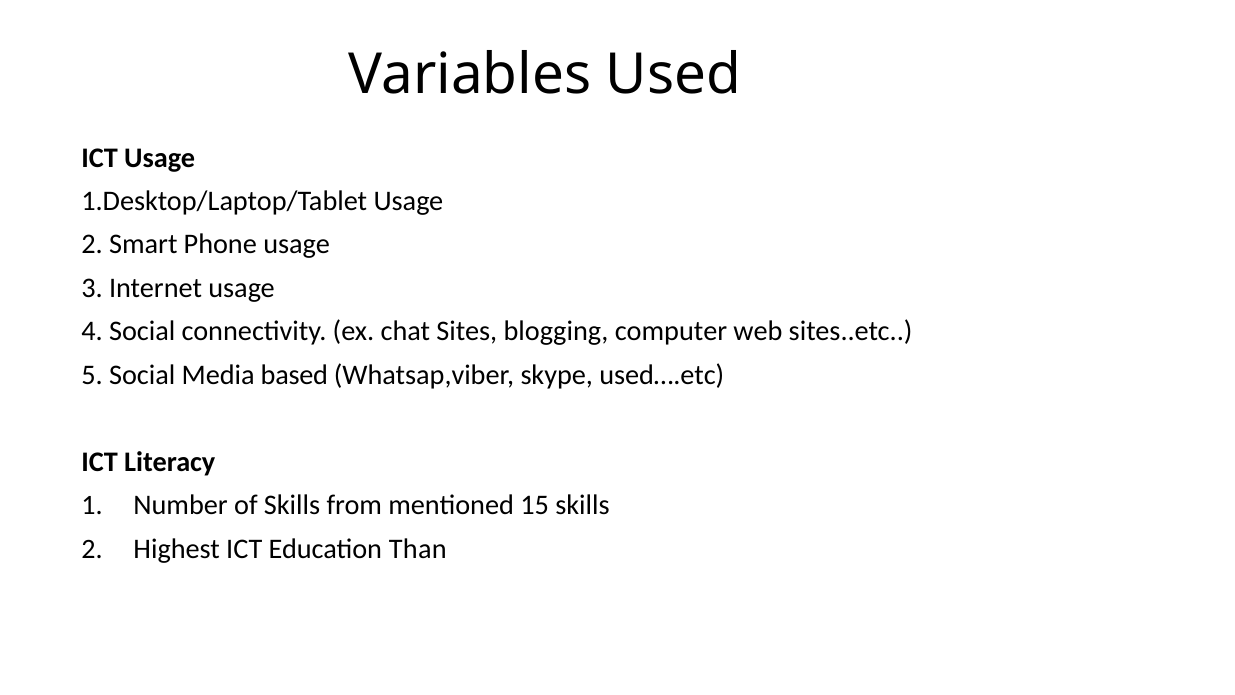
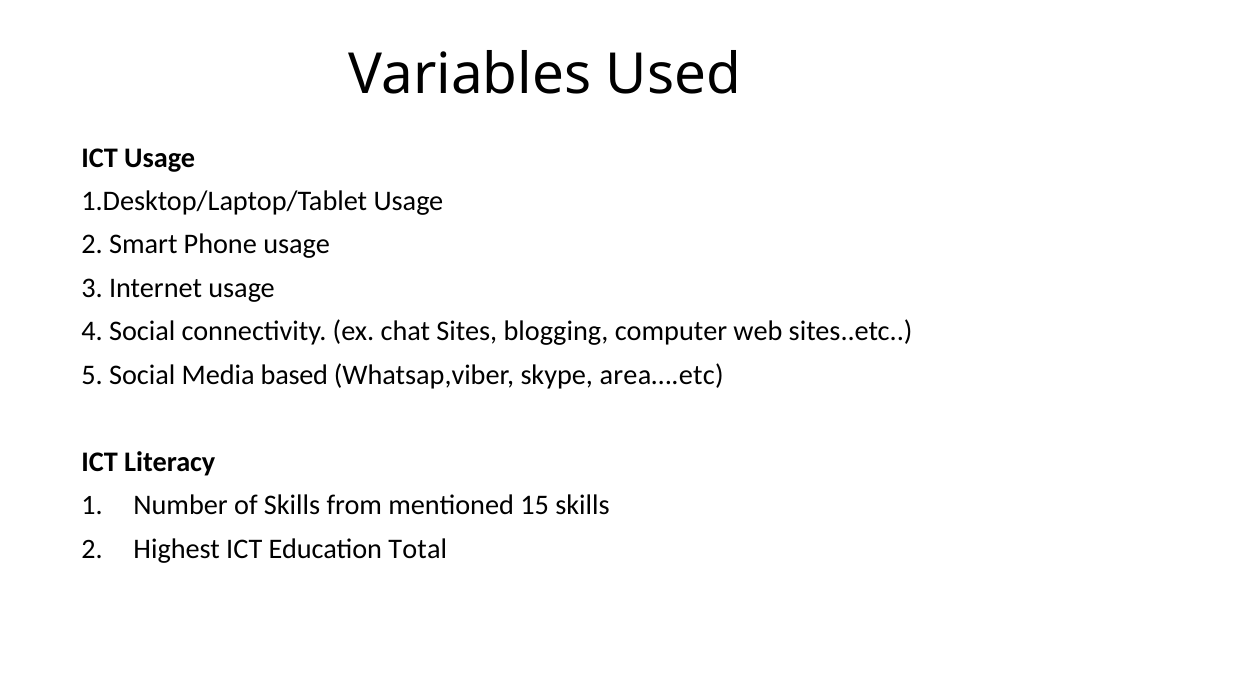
used….etc: used….etc -> area….etc (662, 375)
Than: Than -> Total (418, 548)
